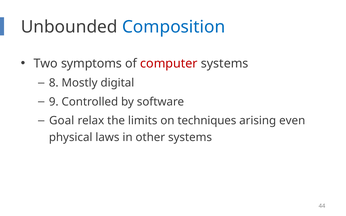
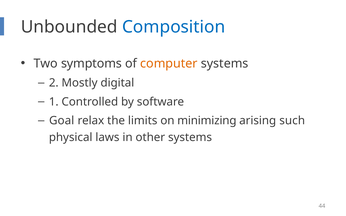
computer colour: red -> orange (169, 64)
8: 8 -> 2 (54, 83)
9: 9 -> 1 (54, 102)
techniques: techniques -> minimizing (207, 121)
even: even -> such (292, 121)
